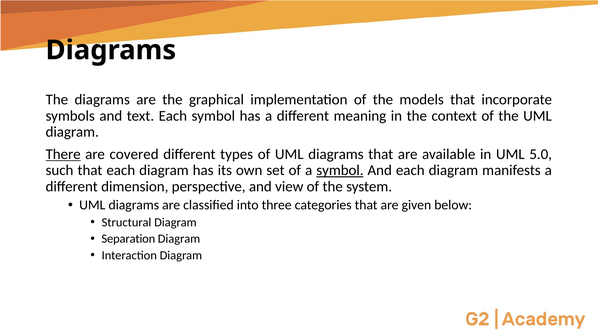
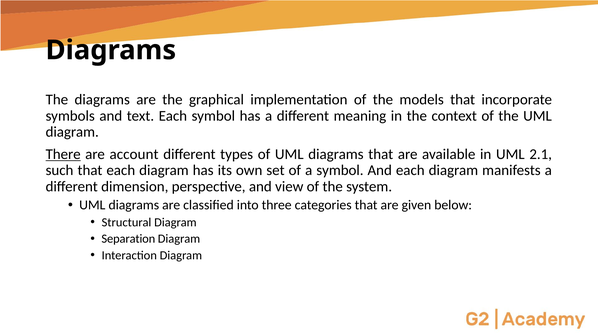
covered: covered -> account (134, 154)
5.0: 5.0 -> 2.1 (541, 154)
symbol underline: present -> none (340, 171)
